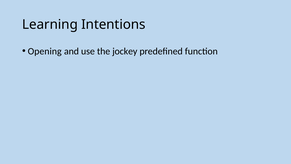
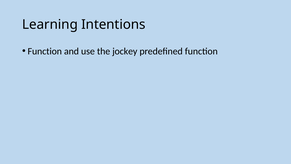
Opening: Opening -> Function (45, 51)
